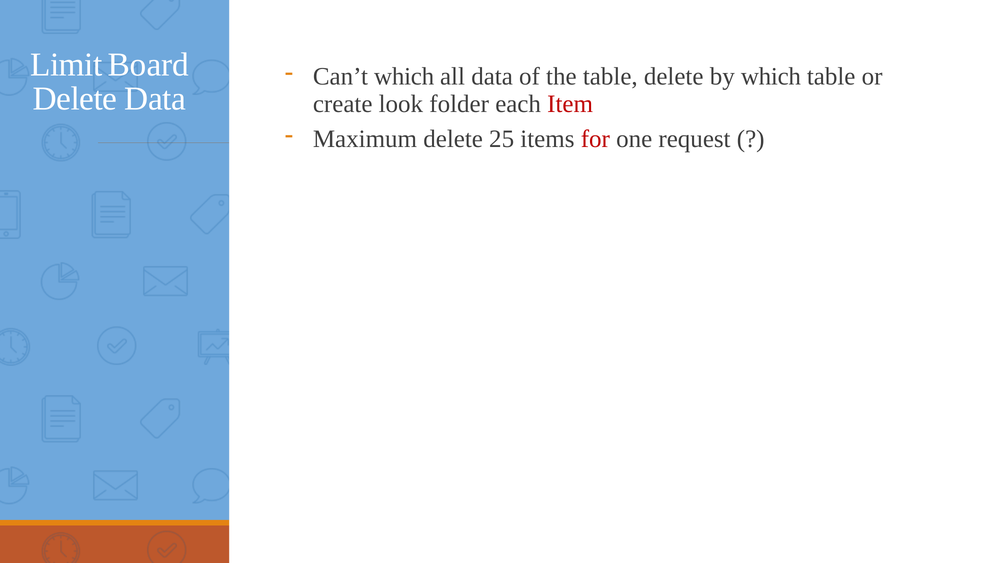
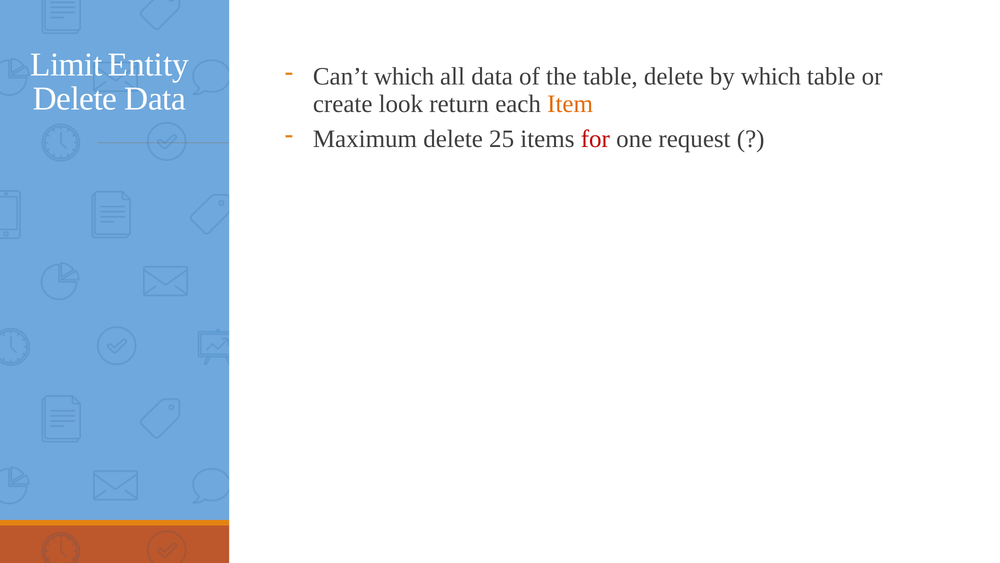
Board: Board -> Entity (148, 65)
folder: folder -> return (459, 104)
Item colour: red -> orange (570, 104)
